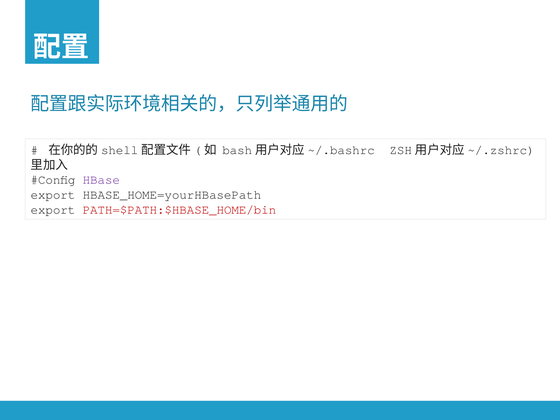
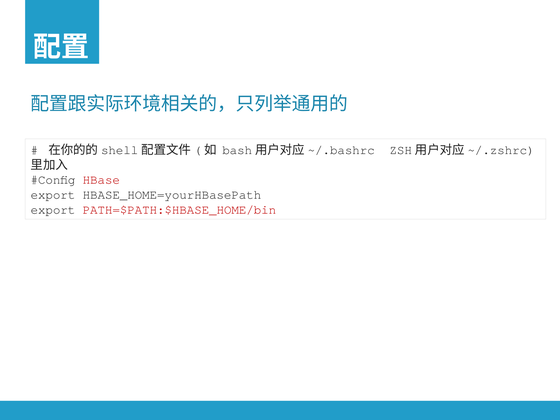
HBase colour: purple -> red (101, 180)
